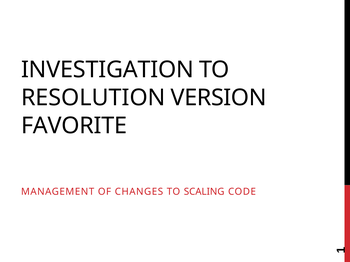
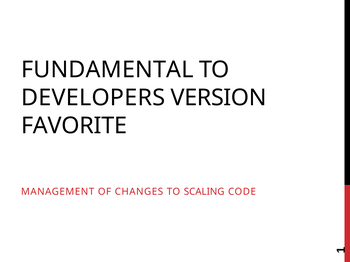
INVESTIGATION: INVESTIGATION -> FUNDAMENTAL (107, 70)
RESOLUTION: RESOLUTION -> DEVELOPERS (93, 98)
